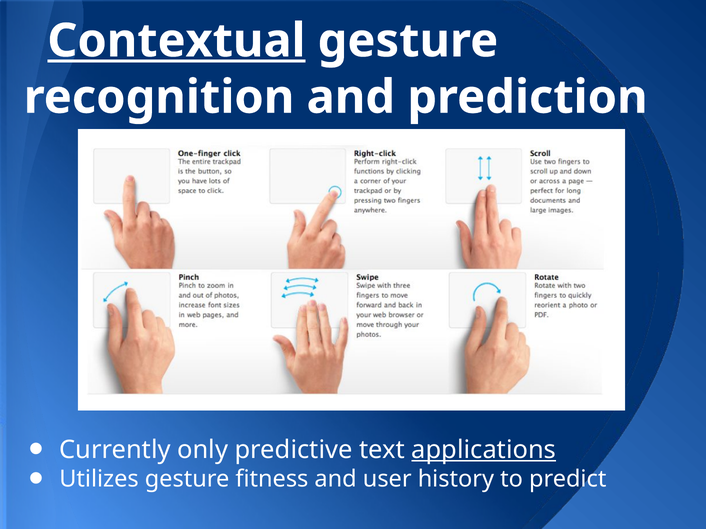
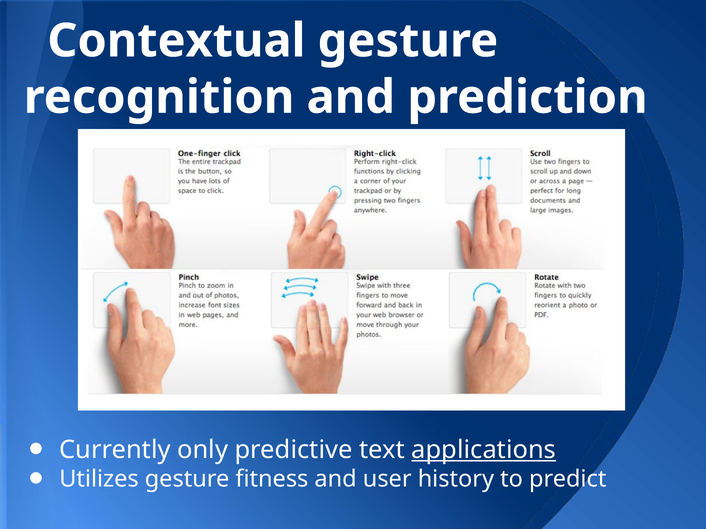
Contextual underline: present -> none (176, 41)
